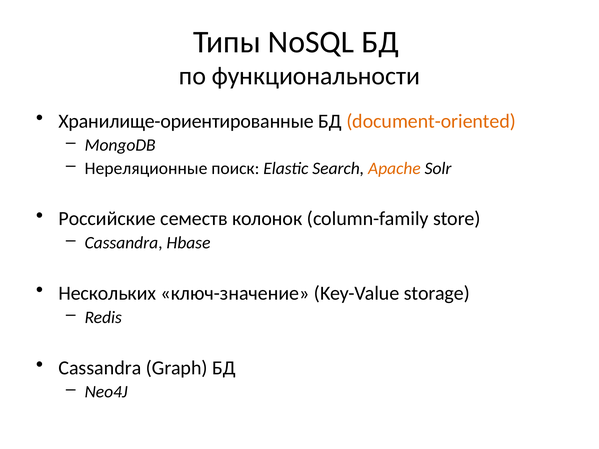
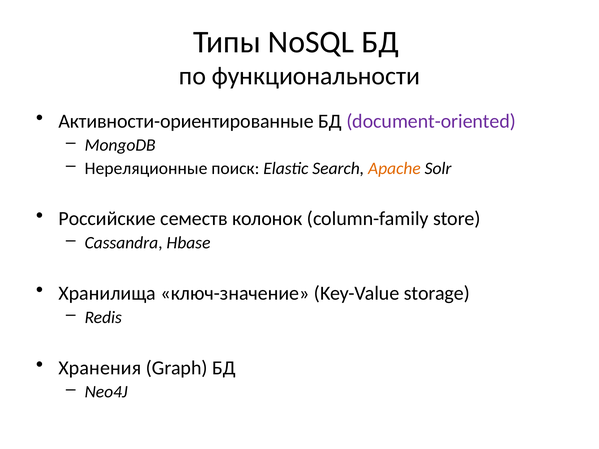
Хранилище-ориентированные: Хранилище-ориентированные -> Активности-ориентированные (186, 121)
document-oriented colour: orange -> purple (431, 121)
Нескольких: Нескольких -> Хранилища (107, 293)
Cassandra: Cassandra -> Хранения (100, 368)
